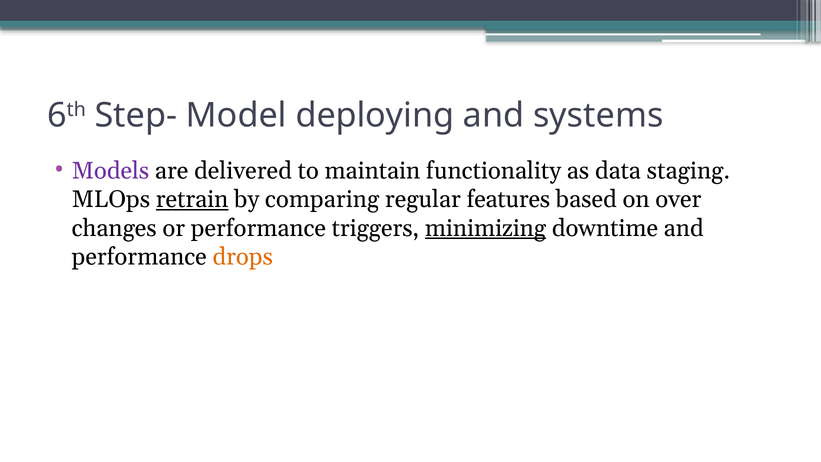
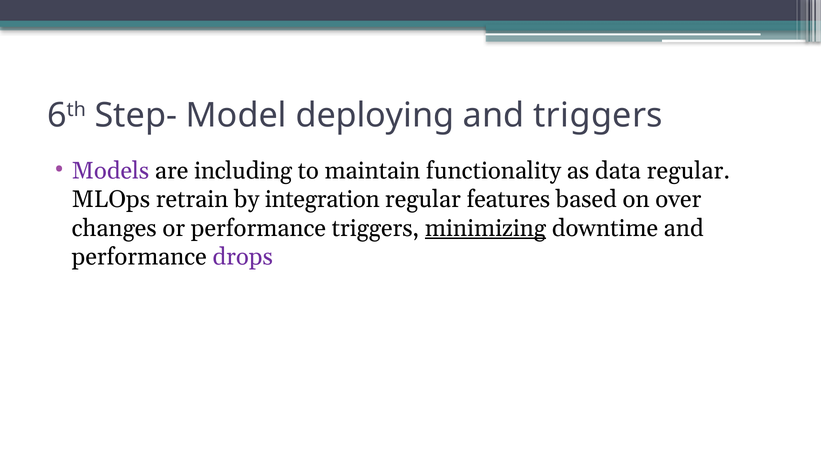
and systems: systems -> triggers (598, 115)
delivered: delivered -> including (243, 171)
data staging: staging -> regular (688, 171)
retrain underline: present -> none (192, 199)
comparing: comparing -> integration (322, 199)
drops colour: orange -> purple (243, 257)
